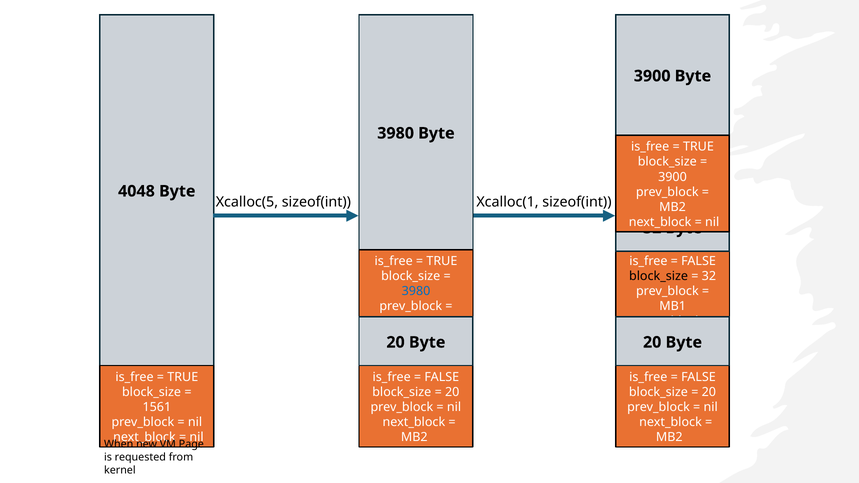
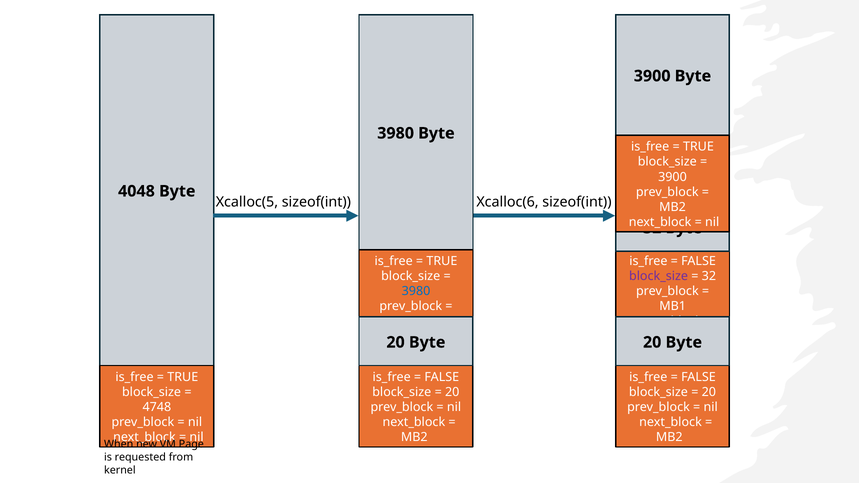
Xcalloc(1: Xcalloc(1 -> Xcalloc(6 (508, 202)
block_size colour: black -> purple (659, 276)
1561: 1561 -> 4748 (157, 407)
